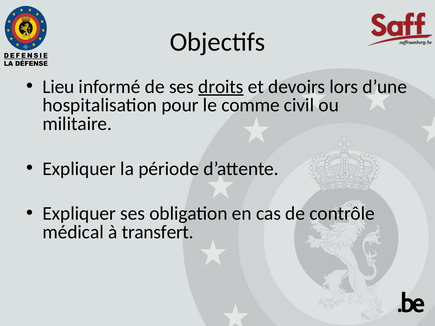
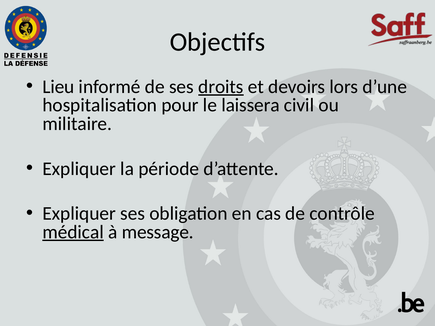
comme: comme -> laissera (251, 105)
médical underline: none -> present (73, 232)
transfert: transfert -> message (158, 232)
